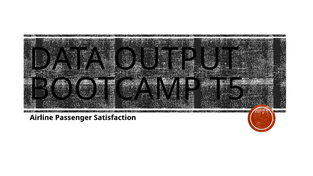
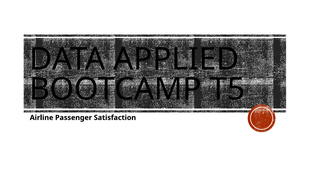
OUTPUT: OUTPUT -> APPLIED (176, 59)
